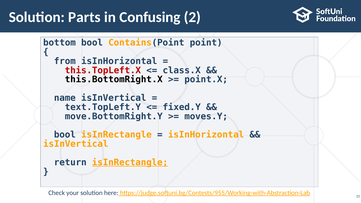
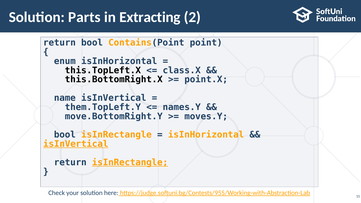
Confusing: Confusing -> Extracting (150, 17)
bottom: bottom -> return (59, 43)
from: from -> enum (65, 61)
this.TopLeft.X colour: red -> black (103, 70)
text.TopLeft.Y: text.TopLeft.Y -> them.TopLeft.Y (103, 107)
fixed.Y: fixed.Y -> names.Y (182, 107)
isInVertical underline: none -> present (76, 144)
